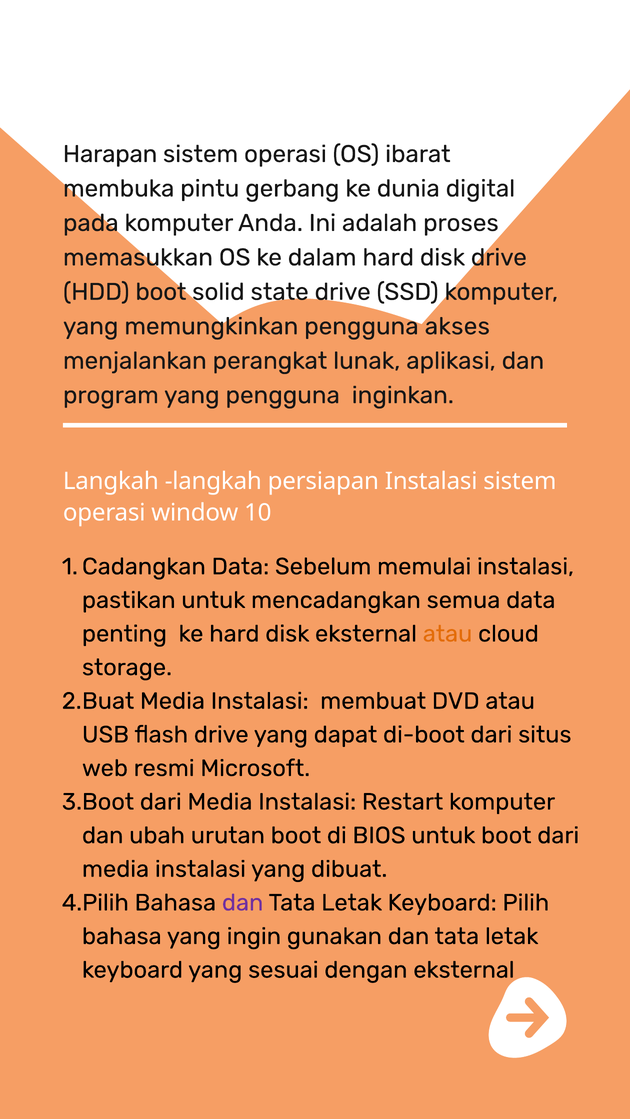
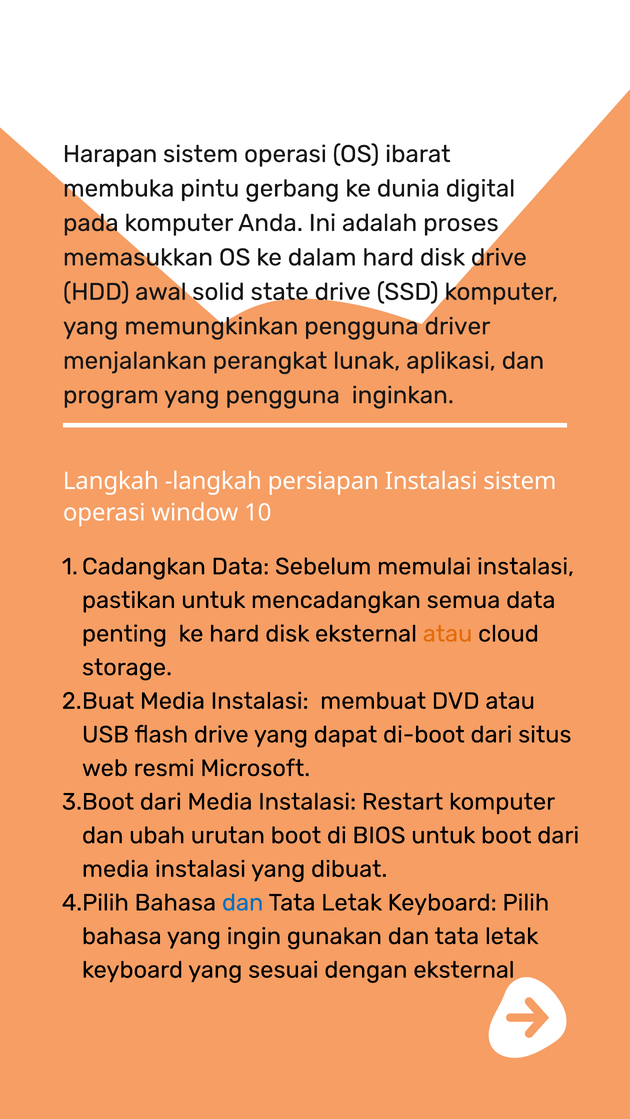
HDD boot: boot -> awal (161, 292)
akses: akses -> driver (457, 327)
dan colour: purple -> blue (243, 903)
